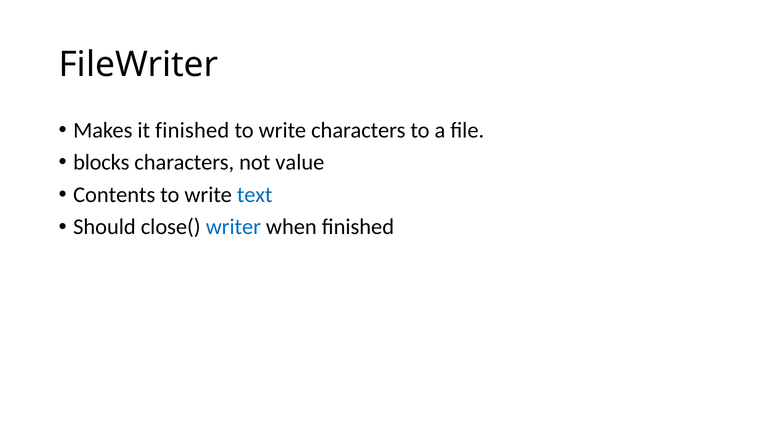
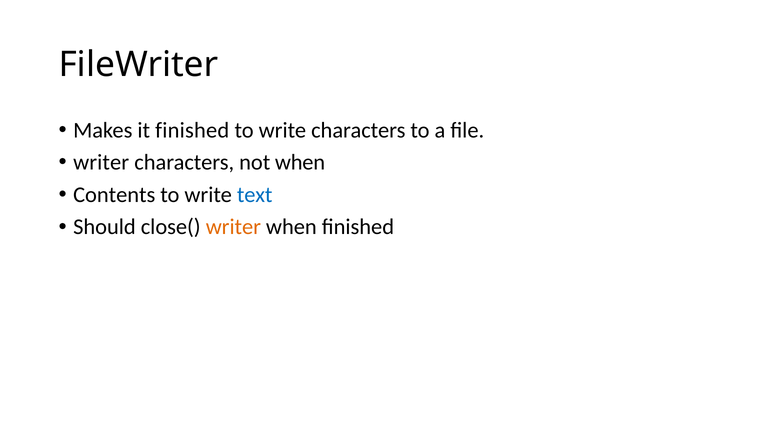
blocks: blocks -> writer (101, 162)
not value: value -> when (300, 162)
writer colour: blue -> orange (233, 227)
